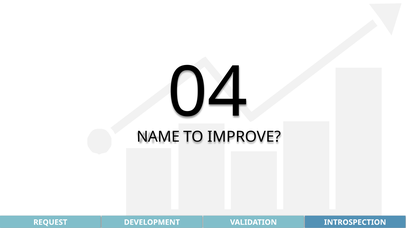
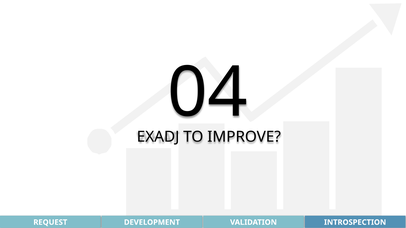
NAME: NAME -> EXADJ (158, 137)
